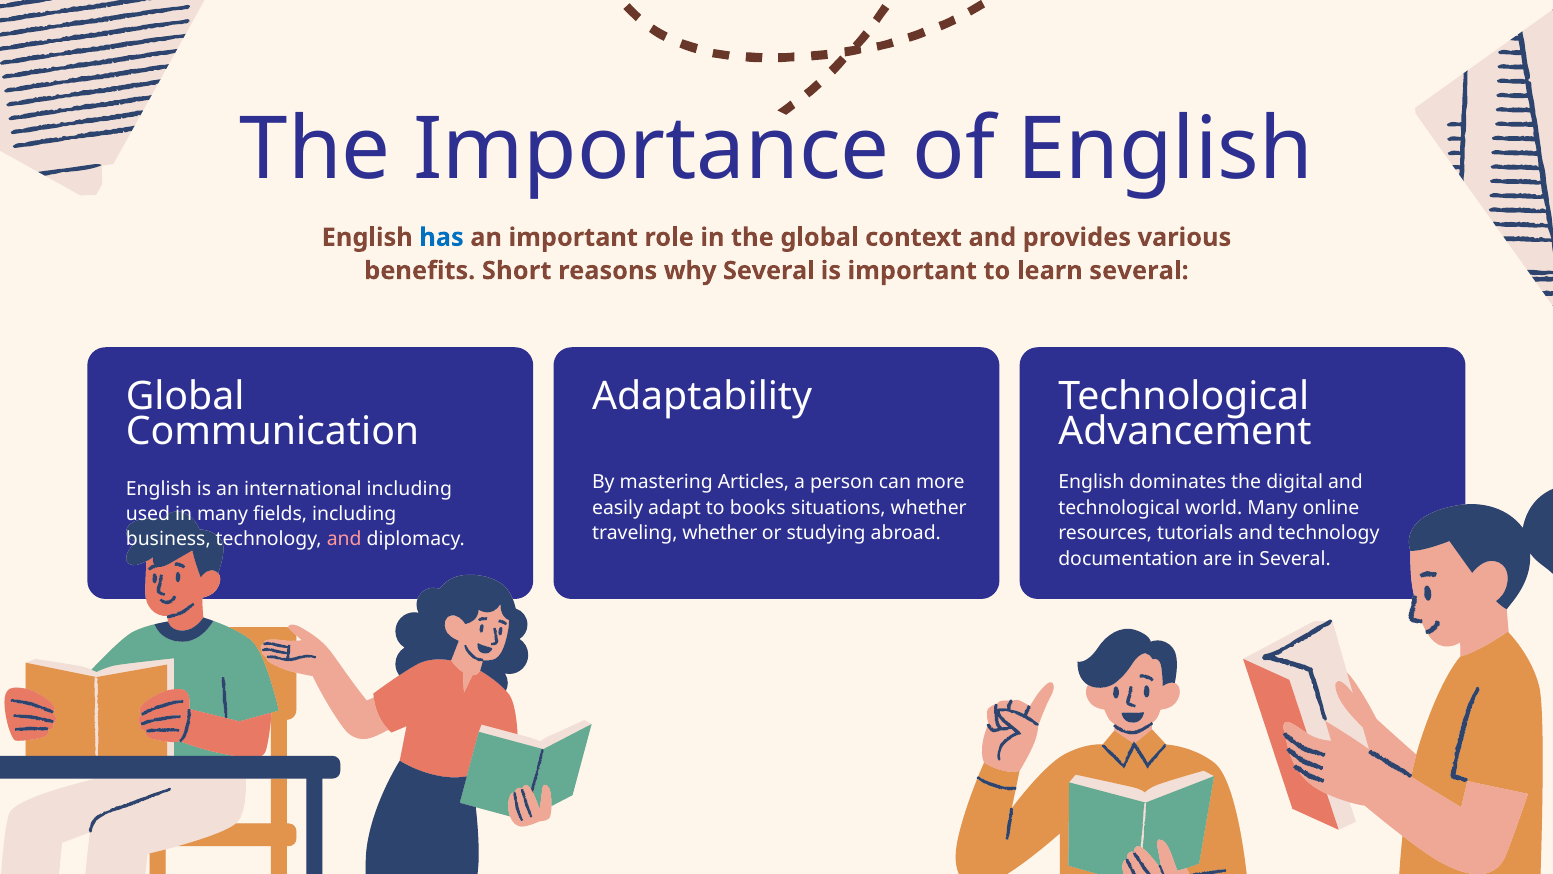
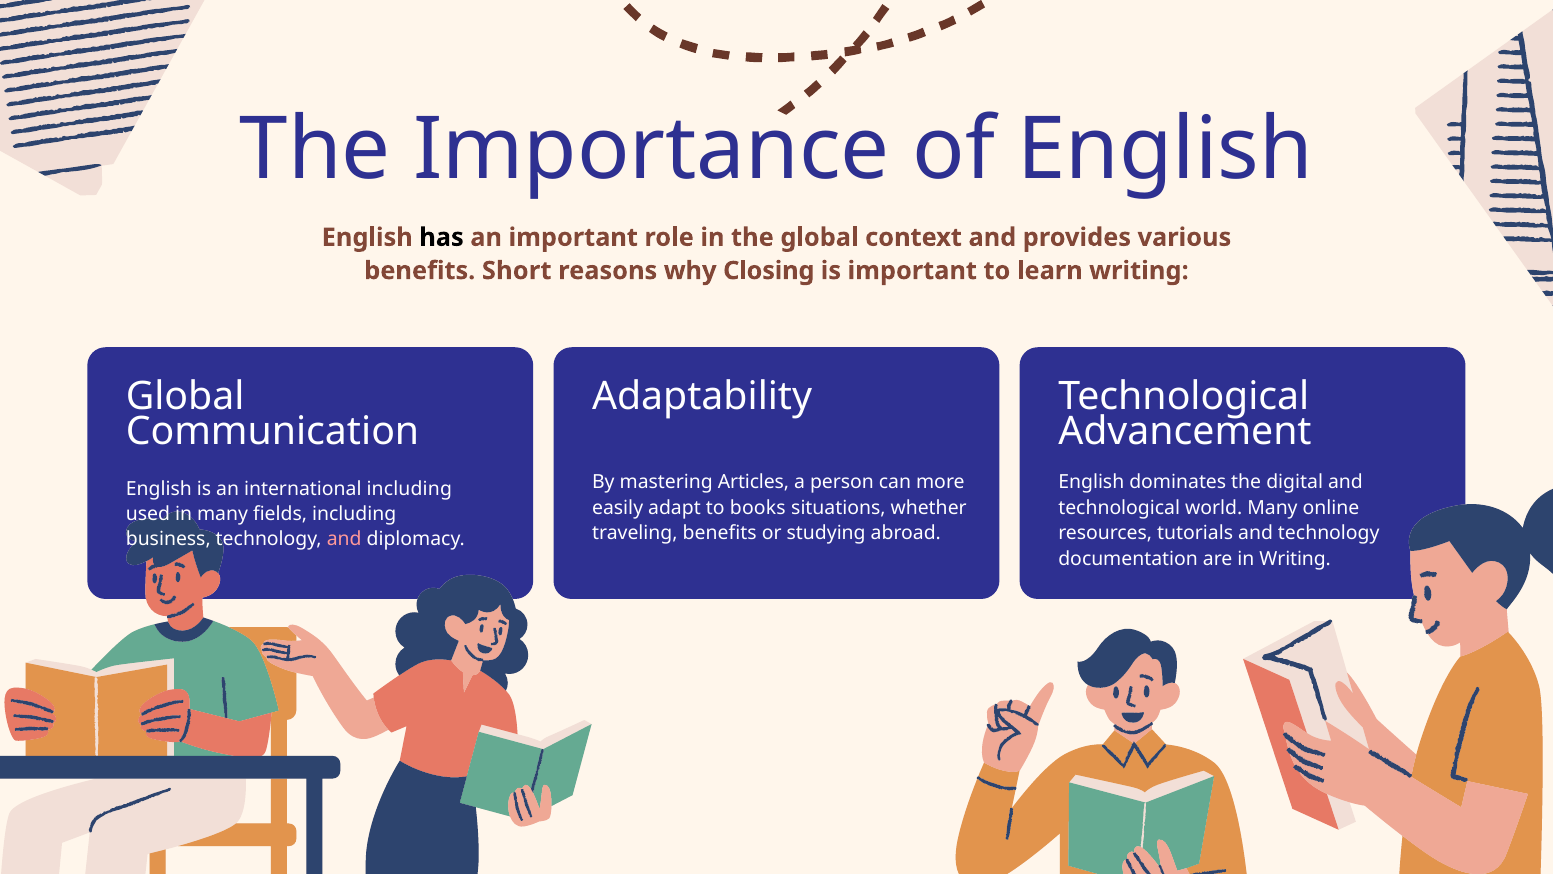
has colour: blue -> black (442, 237)
why Several: Several -> Closing (769, 271)
learn several: several -> writing (1139, 271)
traveling whether: whether -> benefits (720, 533)
in Several: Several -> Writing (1295, 558)
